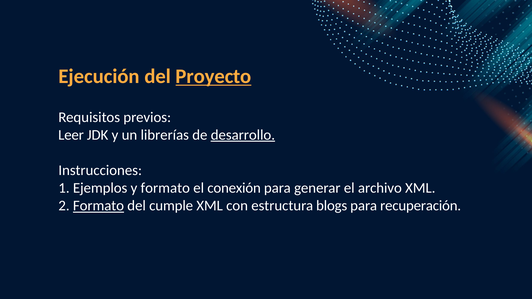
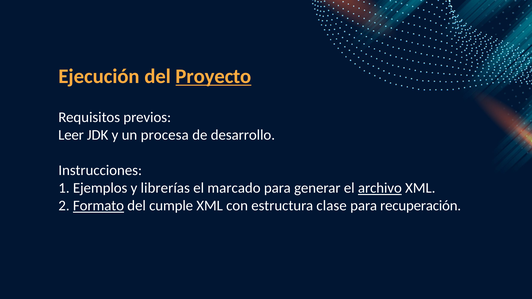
librerías: librerías -> procesa (165, 135)
desarrollo underline: present -> none (243, 135)
y formato: formato -> librerías (165, 188)
conexión: conexión -> marcado (234, 188)
archivo underline: none -> present (380, 188)
blogs: blogs -> clase (332, 206)
